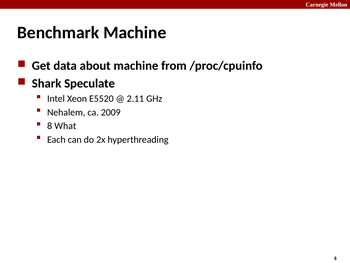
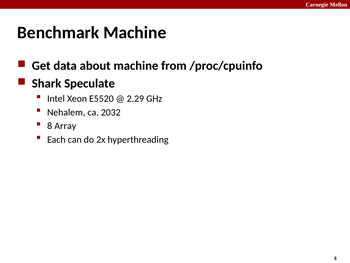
2.11: 2.11 -> 2.29 (135, 98)
2009: 2009 -> 2032 (111, 112)
What: What -> Array (65, 126)
